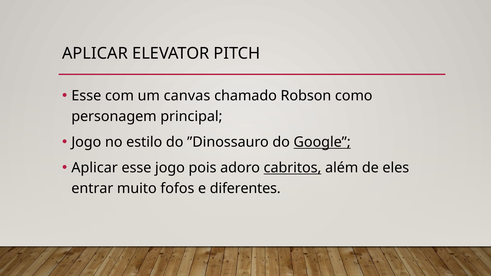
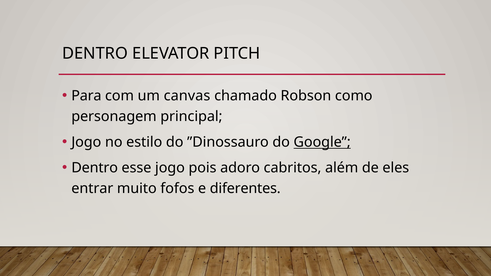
APLICAR: APLICAR -> DENTRO (95, 53)
Esse: Esse -> Para (86, 96)
Aplicar: Aplicar -> Dentro (95, 168)
cabritos underline: present -> none (293, 168)
